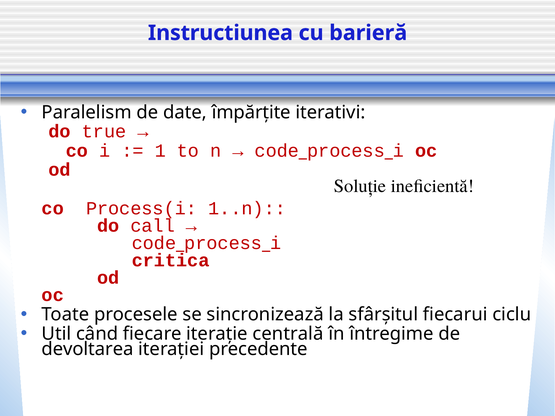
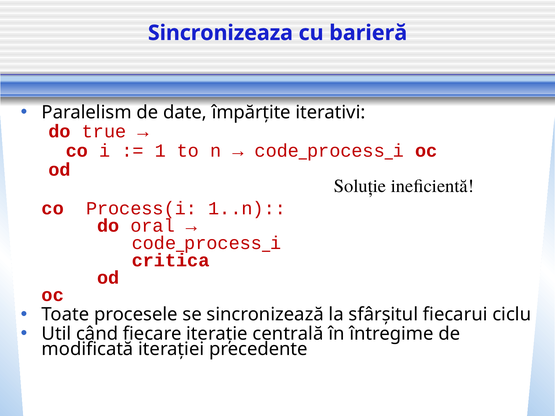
Instructiunea: Instructiunea -> Sincronizeaza (220, 33)
call: call -> oral (153, 226)
devoltarea: devoltarea -> modificată (87, 349)
